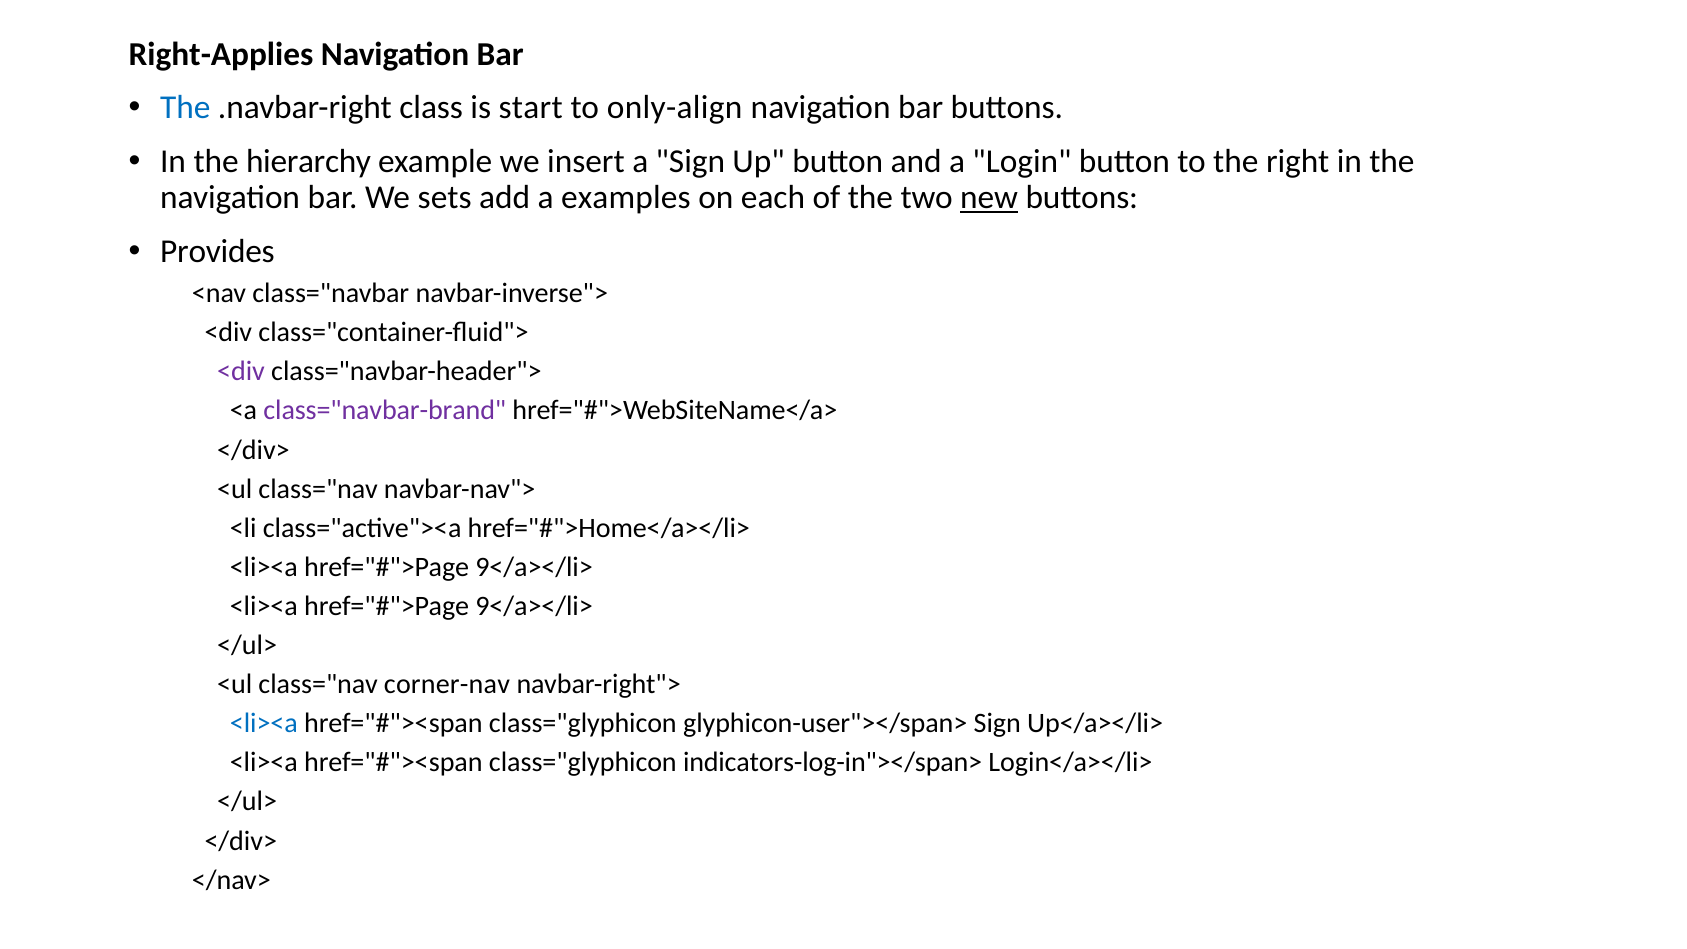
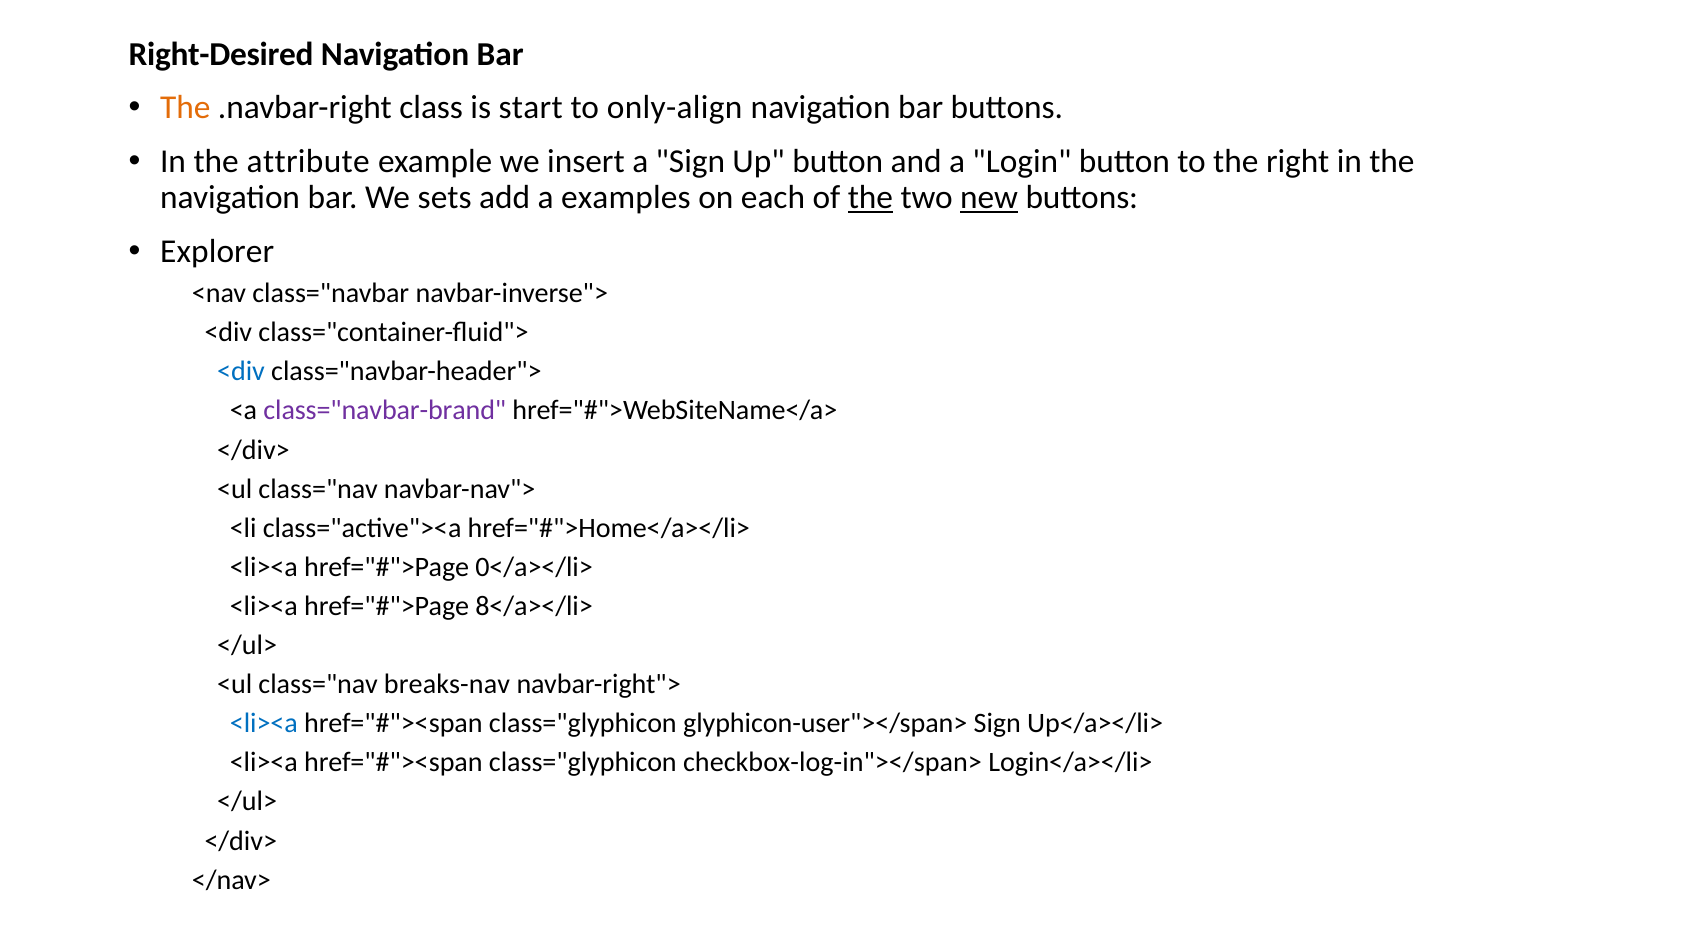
Right-Applies: Right-Applies -> Right-Desired (221, 54)
The colour: blue -> orange (185, 108)
hierarchy: hierarchy -> attribute (308, 162)
the underline: none -> present (870, 198)
Provides: Provides -> Explorer (217, 251)
<div colour: purple -> blue (241, 371)
9</a></li>: 9</a></li> -> 0</a></li> (534, 567)
9</a></li>: 9</a></li> -> 8</a></li> (534, 606)
corner-nav: corner-nav -> breaks-nav (447, 684)
indicators-log-in"></span>: indicators-log-in"></span> -> checkbox-log-in"></span> (833, 763)
